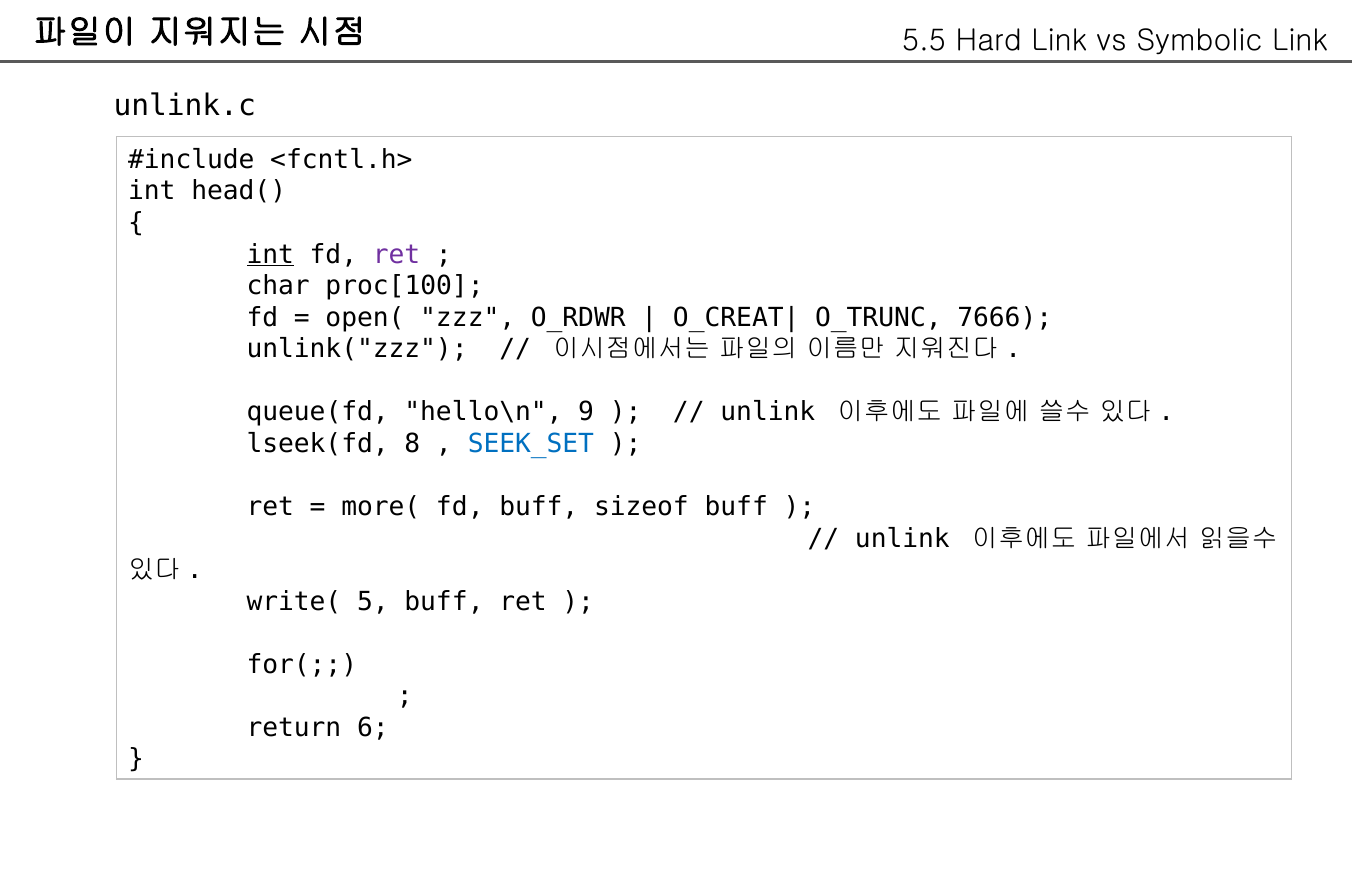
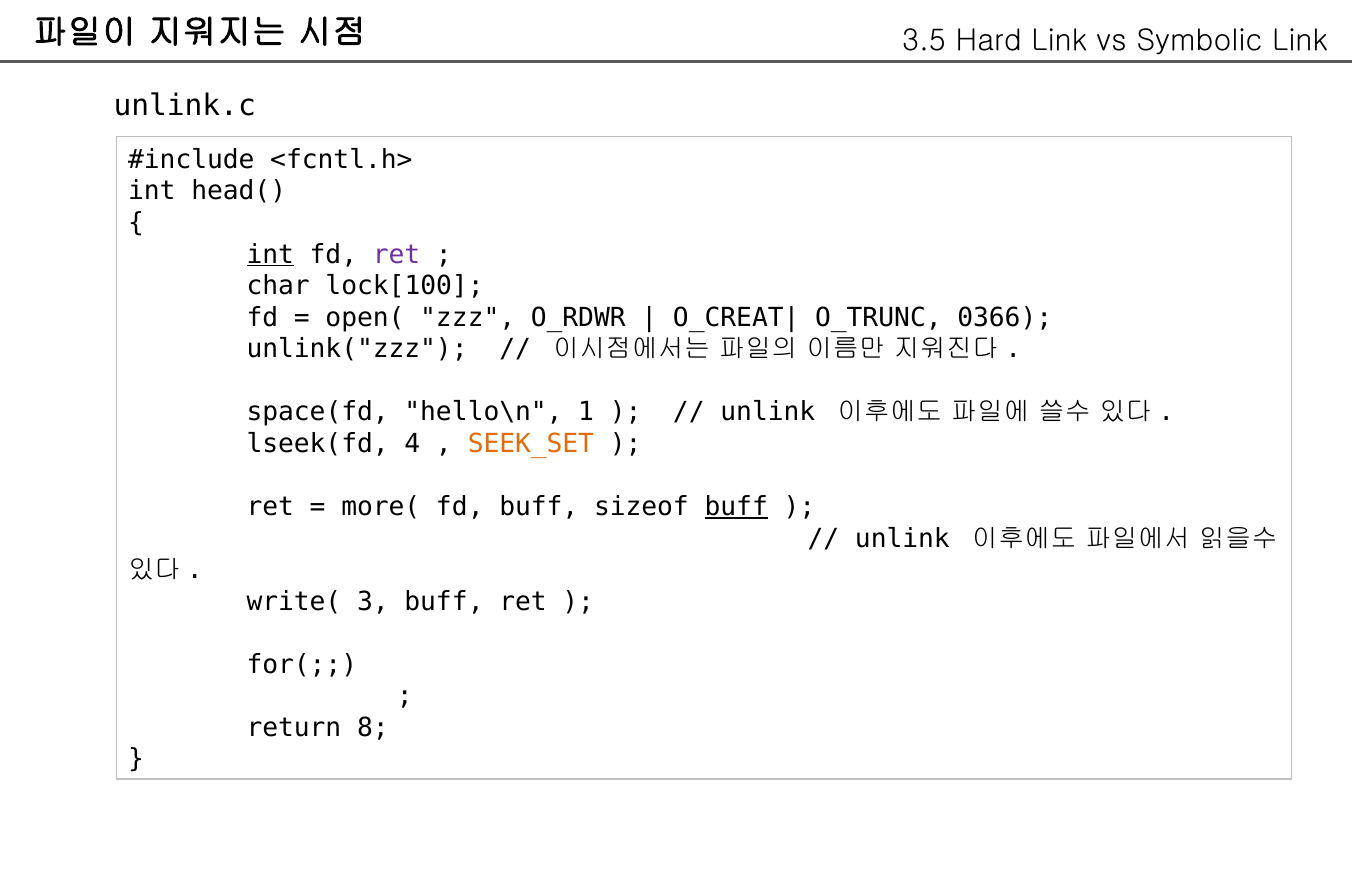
5.5: 5.5 -> 3.5 (924, 41)
proc[100: proc[100 -> lock[100 (405, 286)
7666: 7666 -> 0366 (1005, 317)
queue(fd: queue(fd -> space(fd (318, 412)
9: 9 -> 1 (586, 412)
8: 8 -> 4 (412, 444)
SEEK_SET colour: blue -> orange (531, 444)
buff underline: none -> present (736, 507)
5: 5 -> 3 (373, 602)
6: 6 -> 8 (373, 728)
